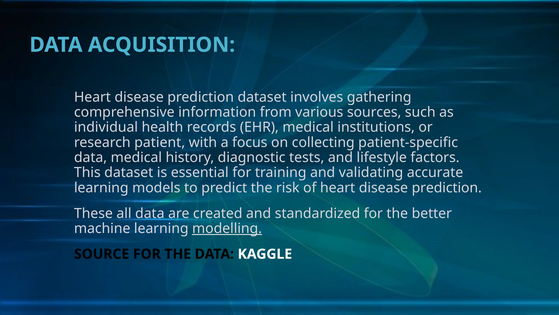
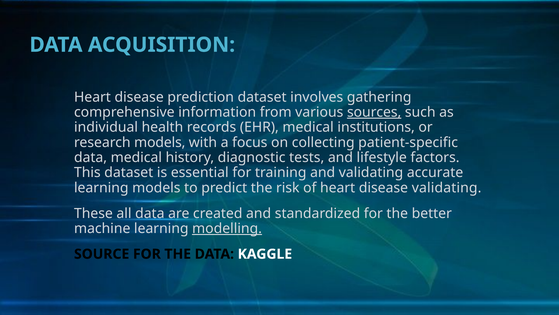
sources underline: none -> present (374, 112)
research patient: patient -> models (160, 142)
of heart disease prediction: prediction -> validating (447, 187)
